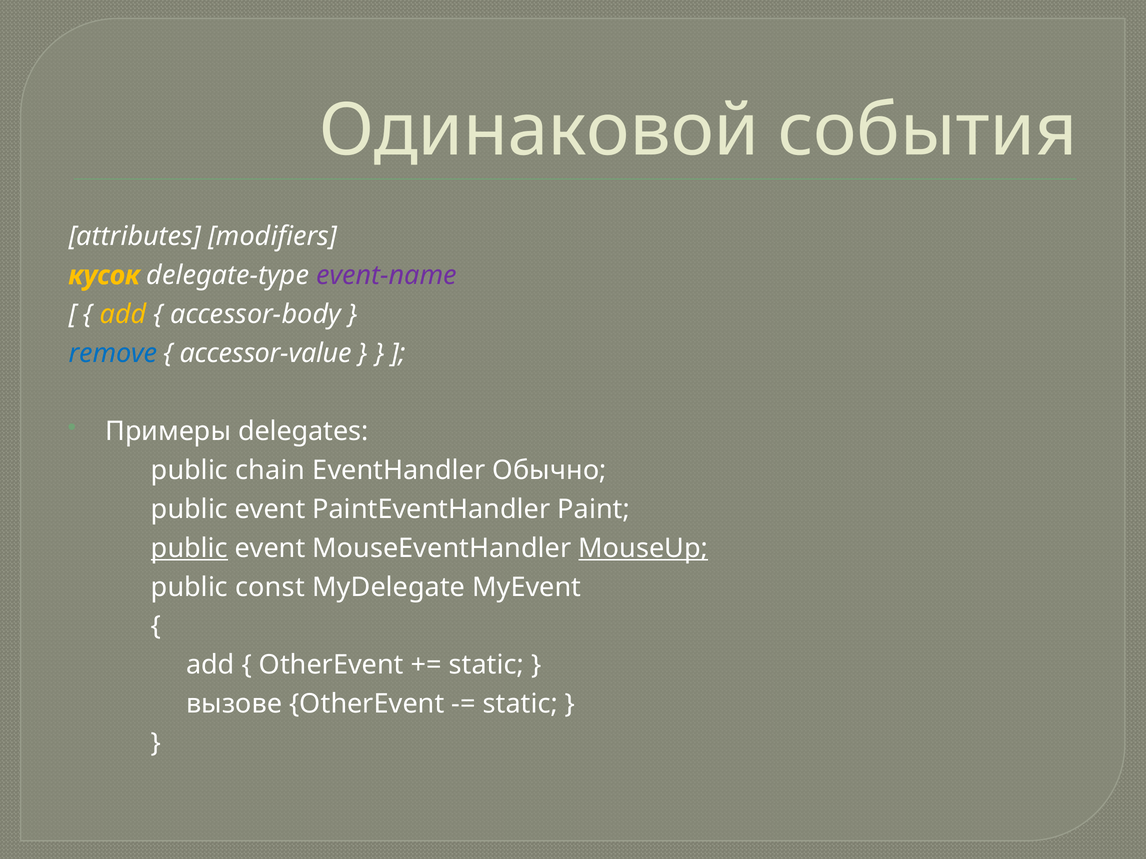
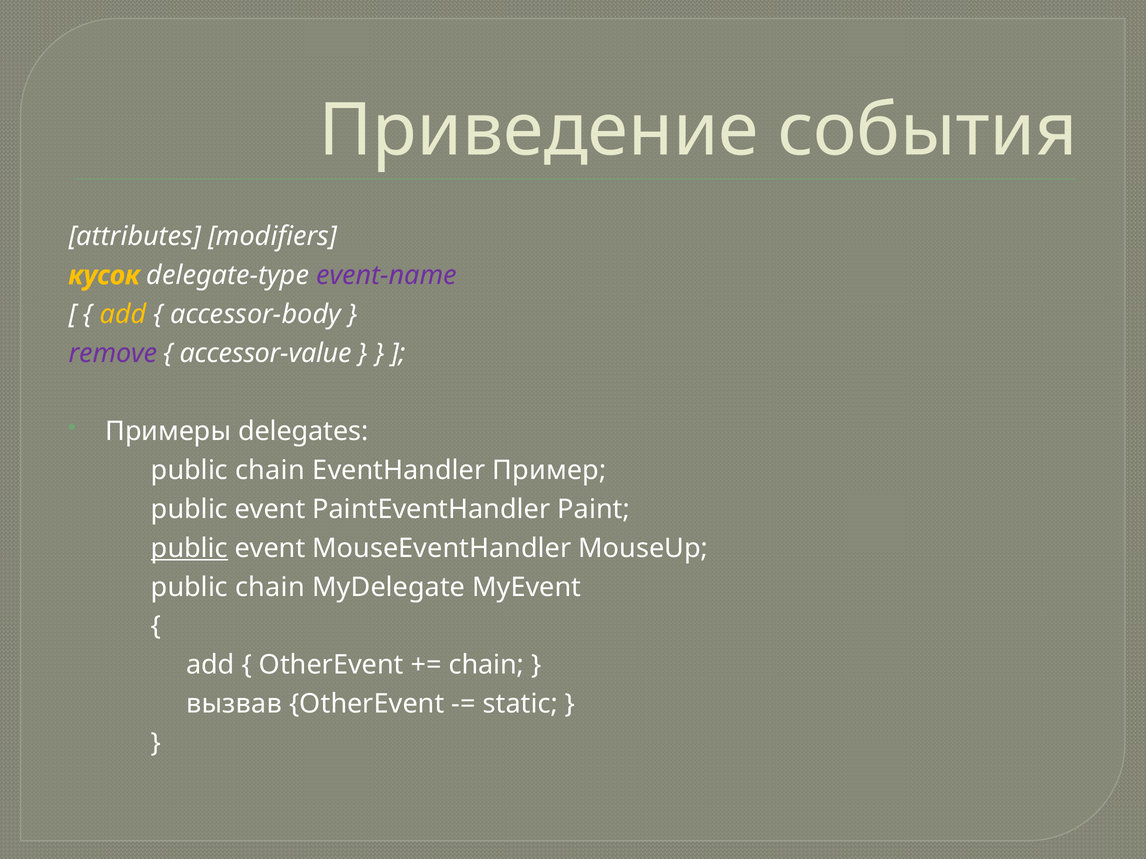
Одинаковой: Одинаковой -> Приведение (539, 131)
remove colour: blue -> purple (113, 354)
Обычно: Обычно -> Пример (549, 470)
MouseUp underline: present -> none (643, 548)
const: const -> chain (270, 587)
static: static -> chain (487, 665)
вызове: вызове -> вызвав (234, 704)
